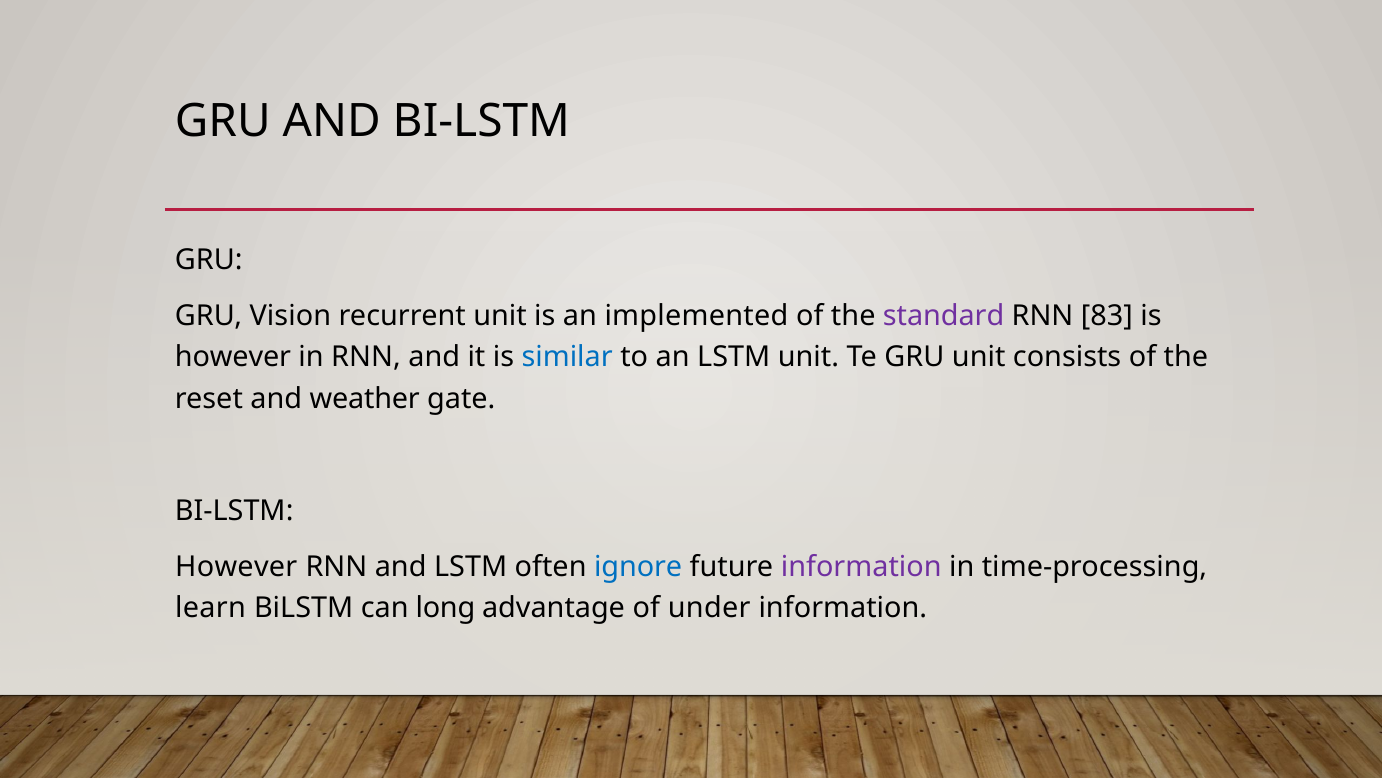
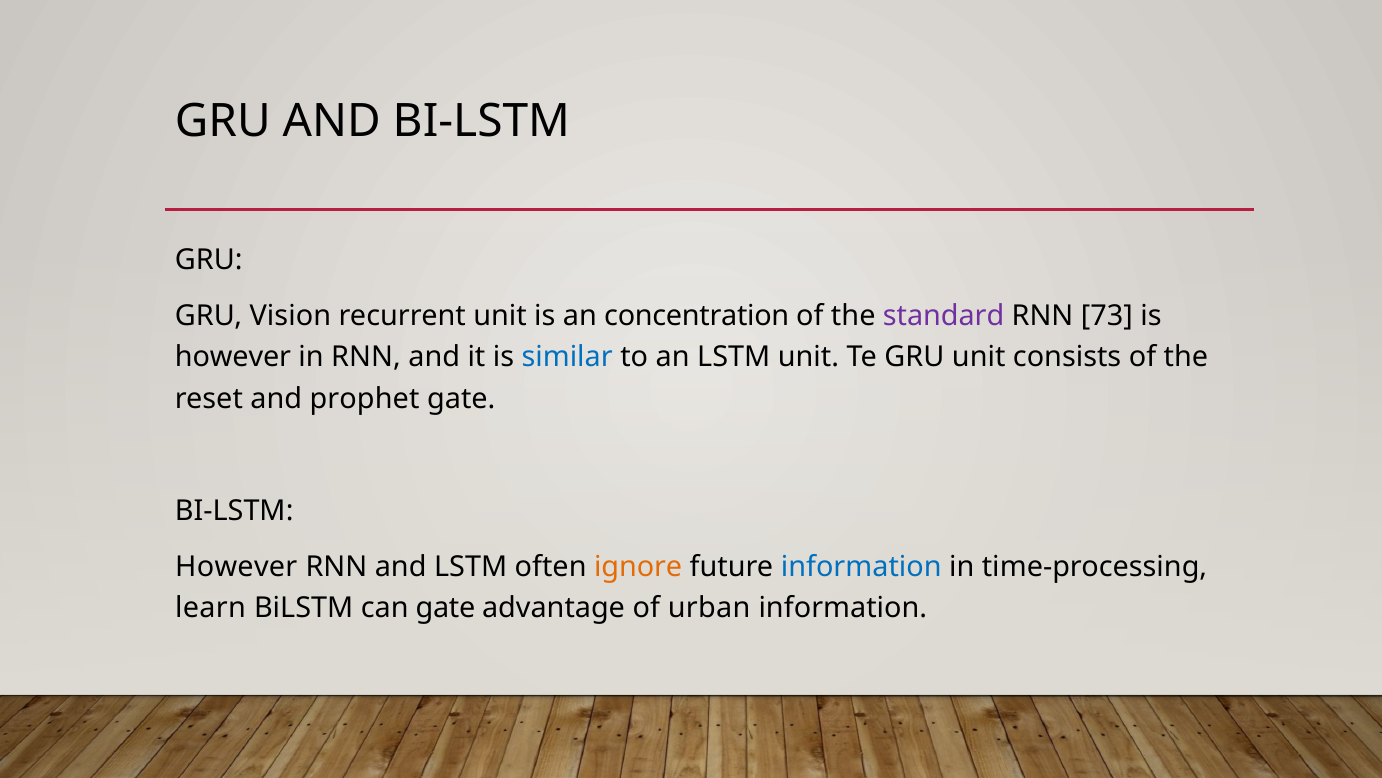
implemented: implemented -> concentration (697, 316)
83: 83 -> 73 (1107, 316)
weather: weather -> prophet (365, 399)
ignore colour: blue -> orange (638, 566)
information colour: purple -> blue (861, 566)
can long: long -> gate (445, 608)
under: under -> urban (709, 608)
